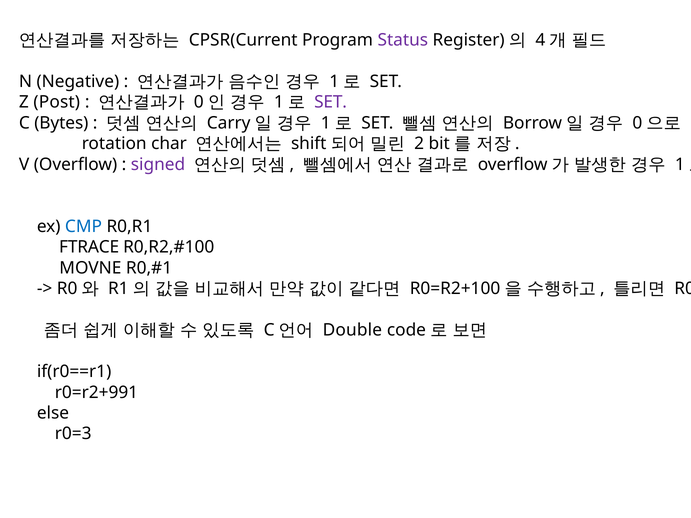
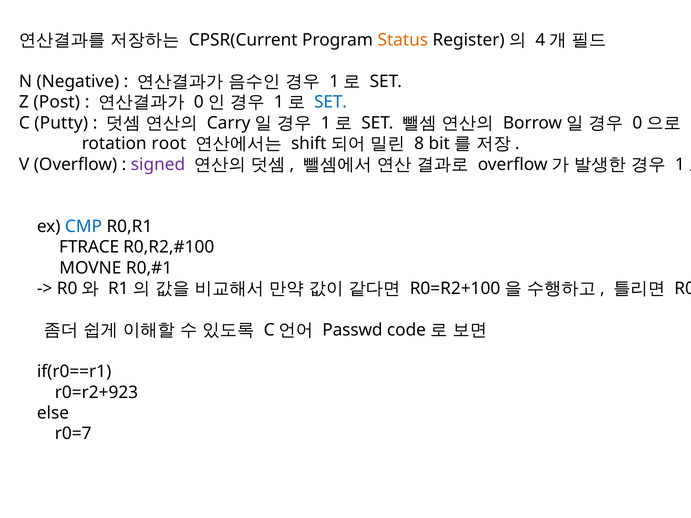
Status colour: purple -> orange (403, 40)
SET colour: purple -> blue (331, 102)
Bytes: Bytes -> Putty (61, 123)
char: char -> root (169, 144)
2: 2 -> 8 (419, 144)
Double: Double -> Passwd (352, 330)
r0=r2+991: r0=r2+991 -> r0=r2+923 (96, 392)
r0=3: r0=3 -> r0=7 (73, 434)
